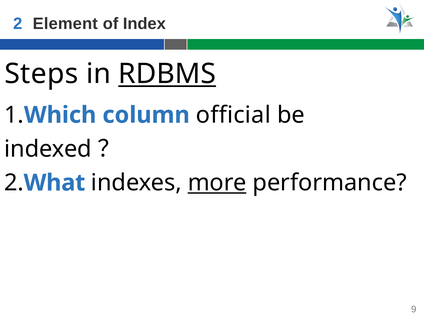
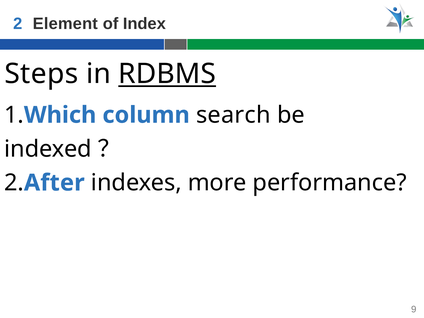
official: official -> search (233, 115)
What: What -> After (54, 183)
more underline: present -> none (217, 183)
